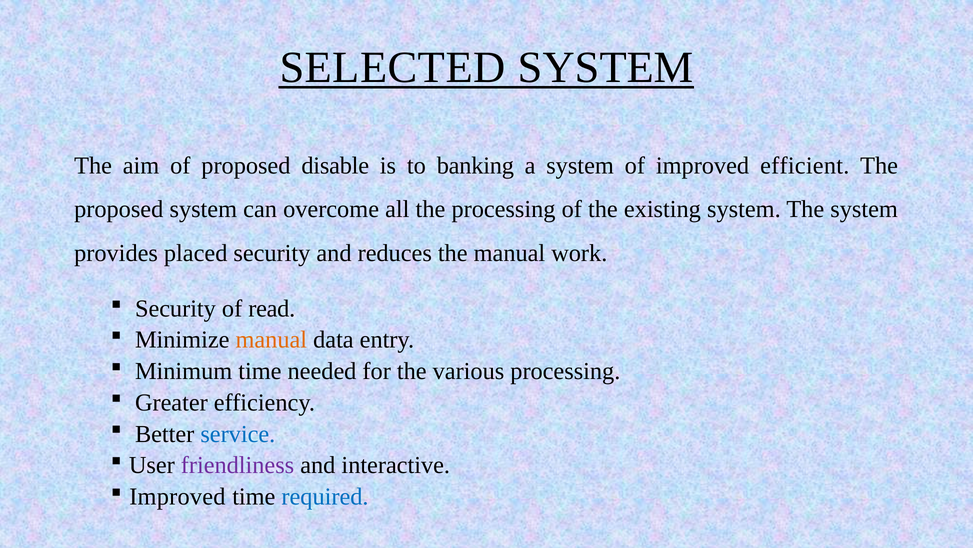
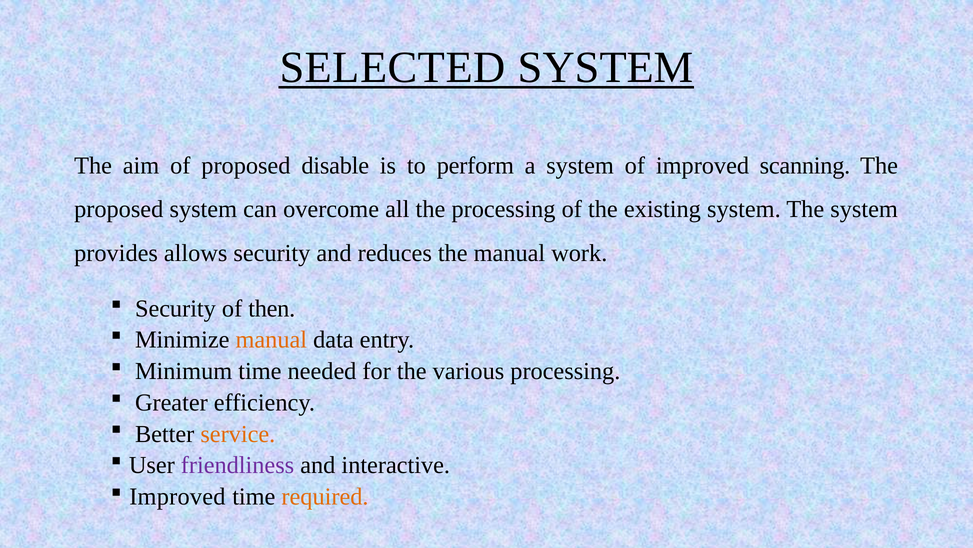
banking: banking -> perform (475, 165)
efficient: efficient -> scanning (805, 165)
placed: placed -> allows (196, 253)
read: read -> then (272, 308)
service colour: blue -> orange (238, 433)
required colour: blue -> orange (325, 496)
